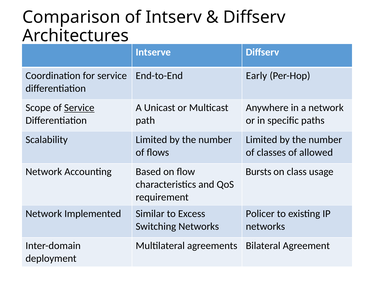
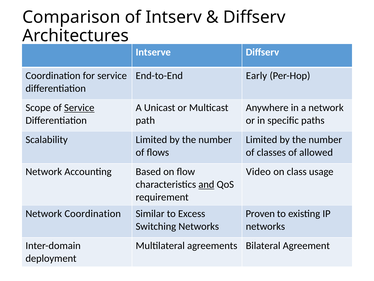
Bursts: Bursts -> Video (258, 171)
and underline: none -> present (206, 184)
Network Implemented: Implemented -> Coordination (93, 213)
Policer: Policer -> Proven (260, 213)
